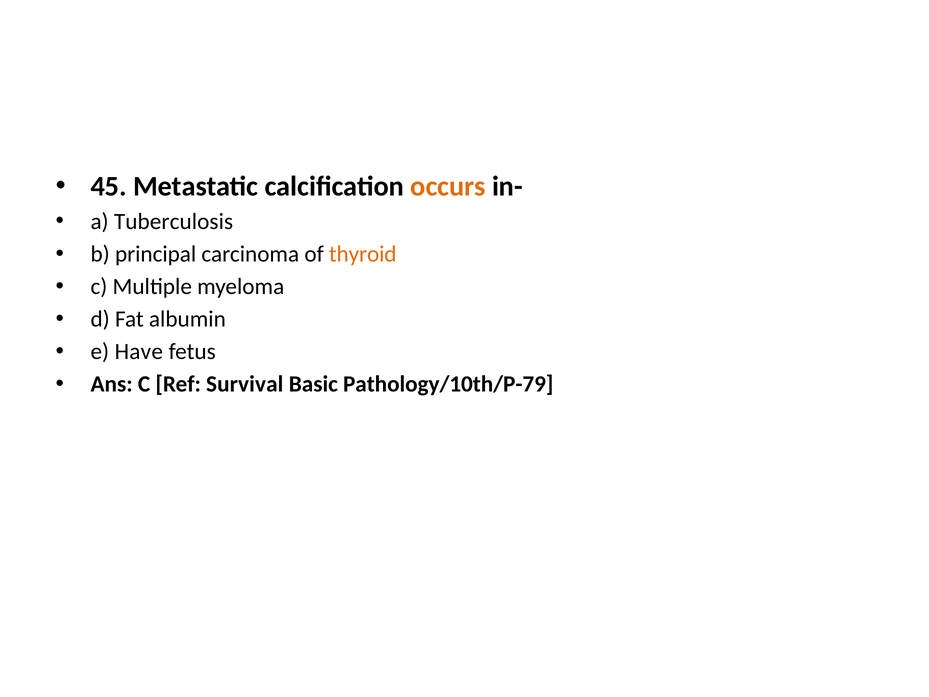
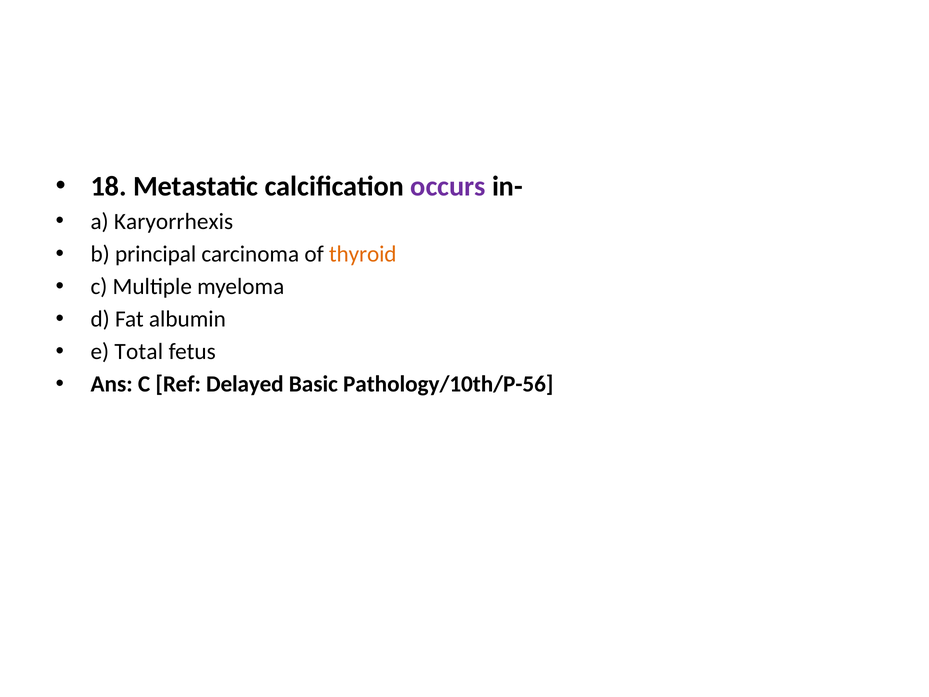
45: 45 -> 18 (109, 186)
occurs colour: orange -> purple (448, 186)
Tuberculosis: Tuberculosis -> Karyorrhexis (174, 221)
Have: Have -> Total (139, 352)
Survival: Survival -> Delayed (245, 384)
Pathology/10th/P-79: Pathology/10th/P-79 -> Pathology/10th/P-56 (448, 384)
